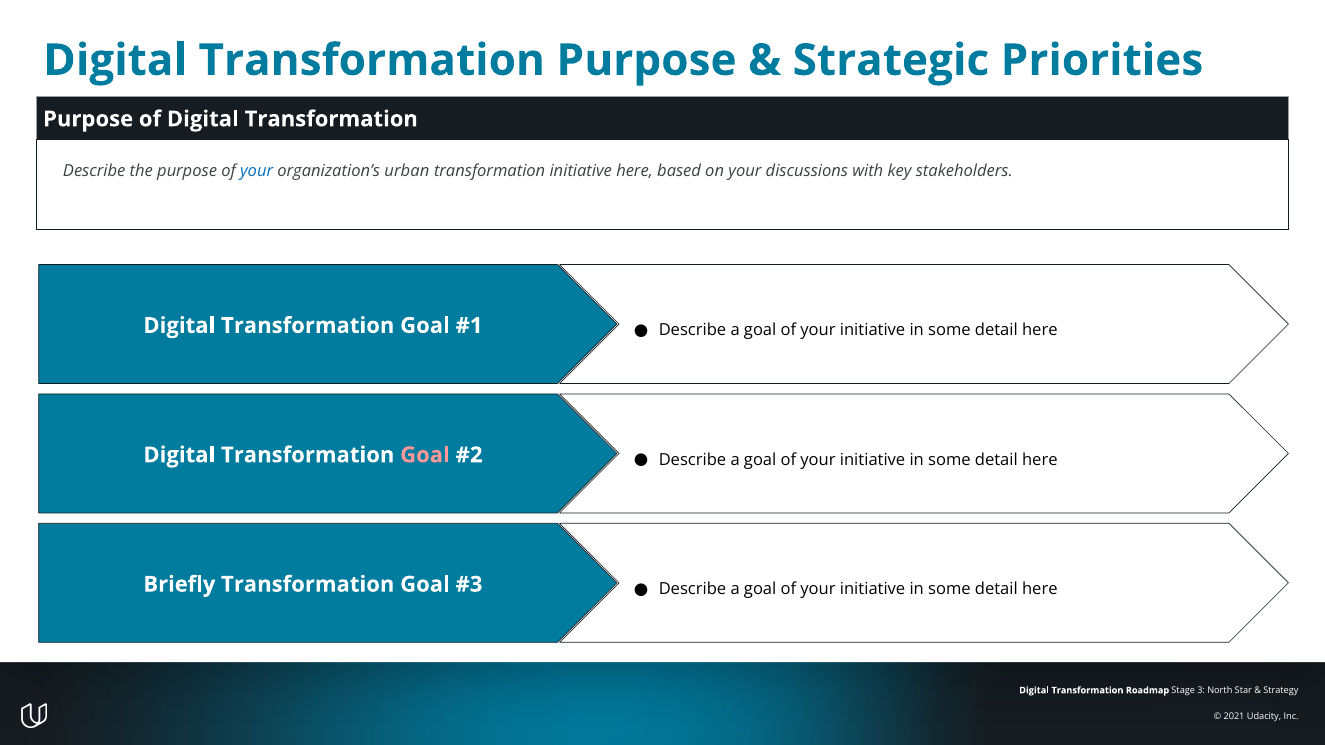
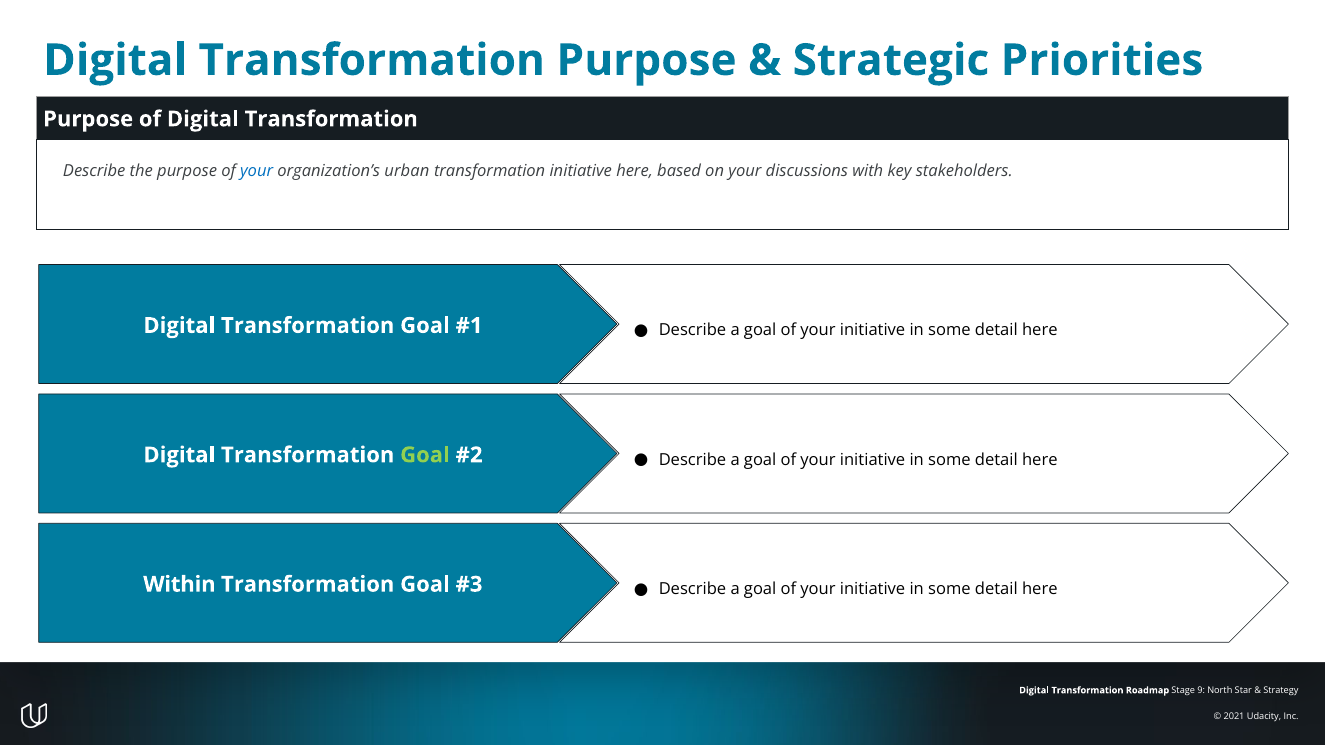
Goal colour: pink -> light green (425, 455)
Briefly: Briefly -> Within (179, 585)
3: 3 -> 9 (1201, 691)
